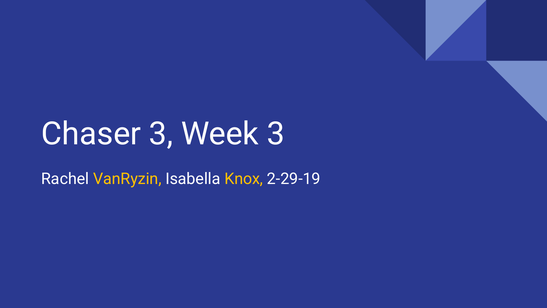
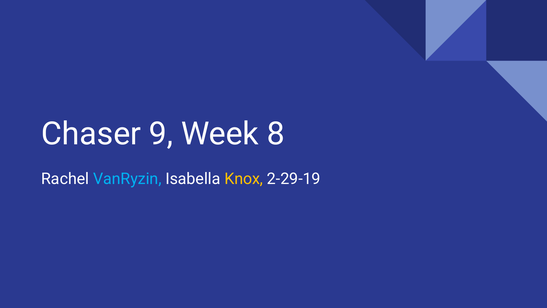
Chaser 3: 3 -> 9 (161, 134)
Week 3: 3 -> 8 (276, 134)
VanRyzin colour: yellow -> light blue (127, 179)
